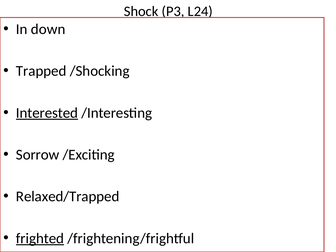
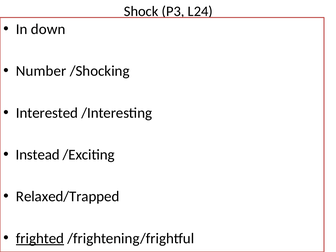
Trapped: Trapped -> Number (41, 71)
Interested underline: present -> none (47, 113)
Sorrow: Sorrow -> Instead (38, 155)
